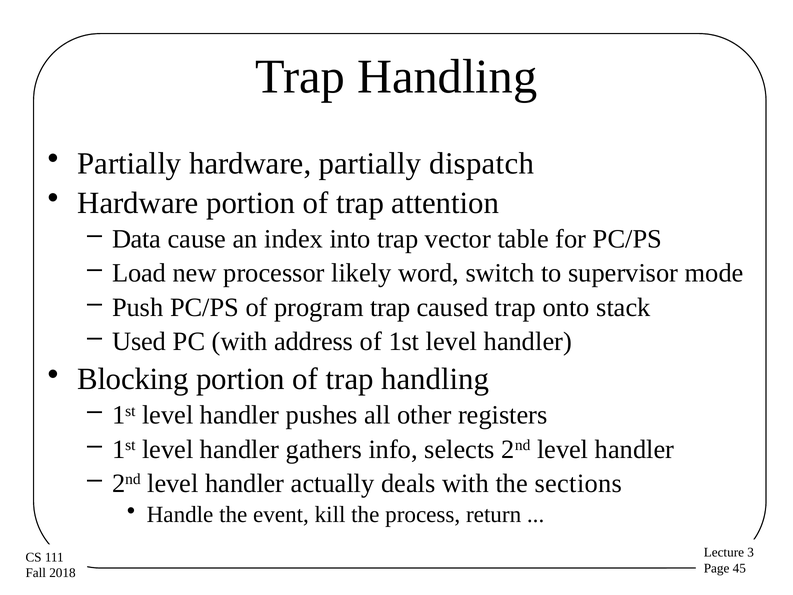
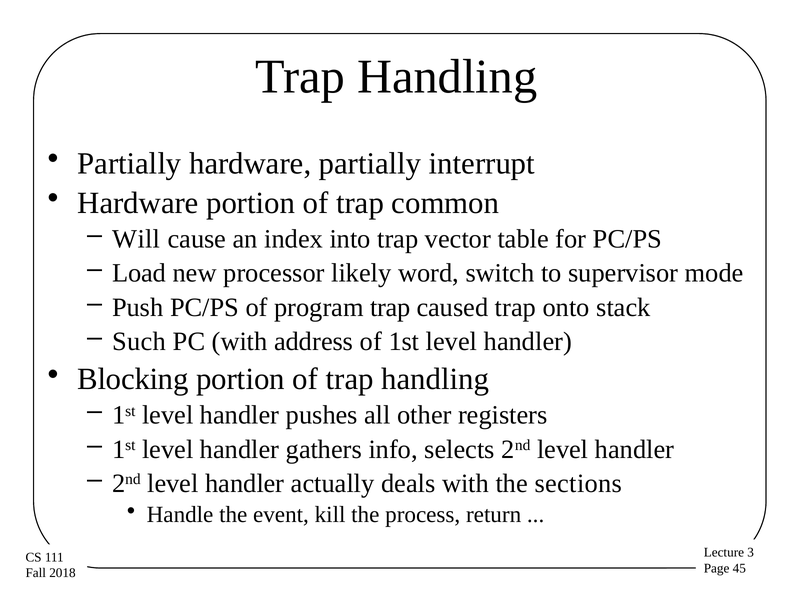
dispatch: dispatch -> interrupt (482, 163)
attention: attention -> common (445, 203)
Data: Data -> Will (136, 239)
Used: Used -> Such (139, 341)
